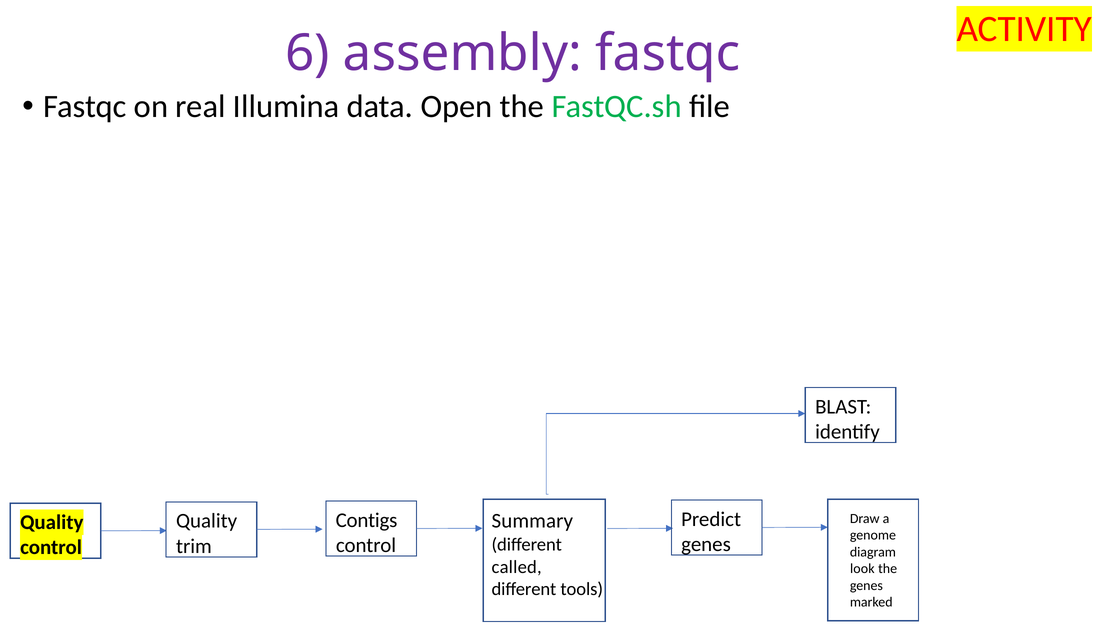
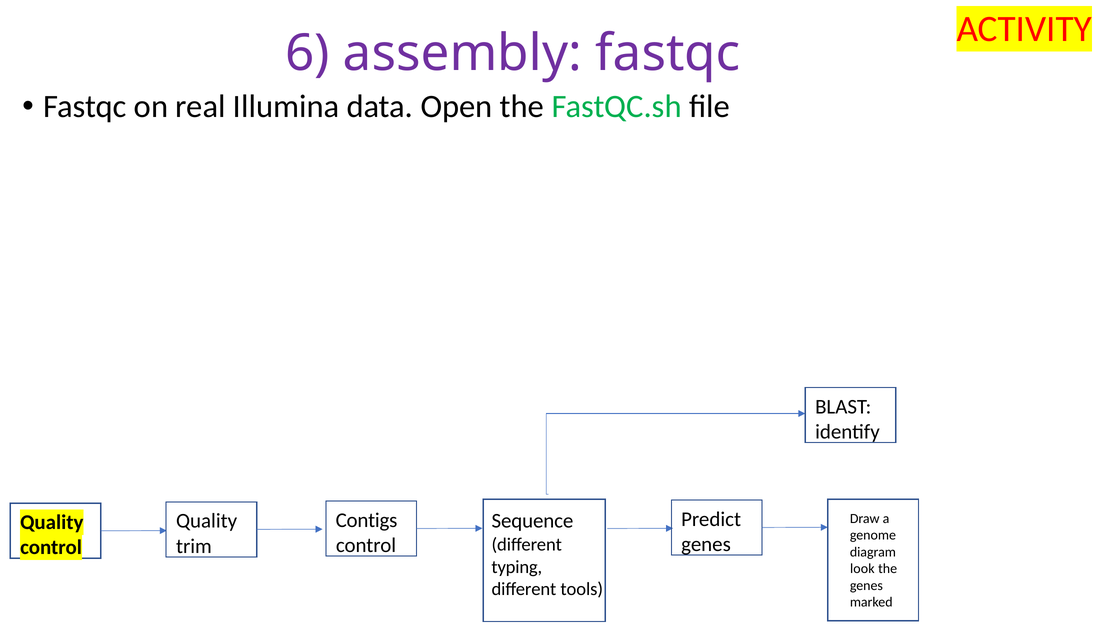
Summary: Summary -> Sequence (532, 521)
called: called -> typing (517, 567)
